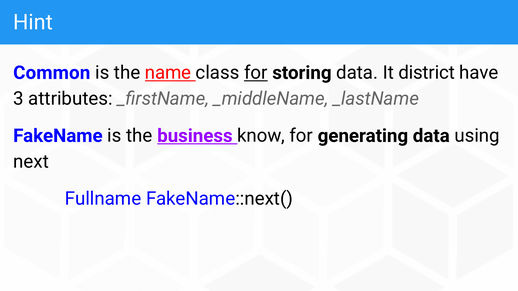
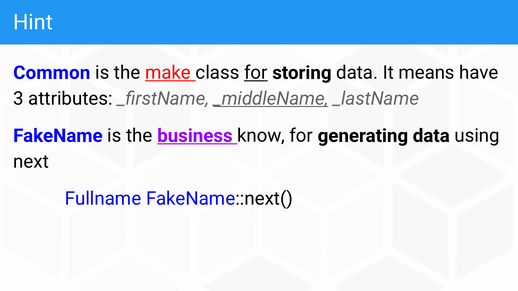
name: name -> make (168, 73)
district: district -> means (427, 73)
_middleName underline: none -> present (271, 99)
